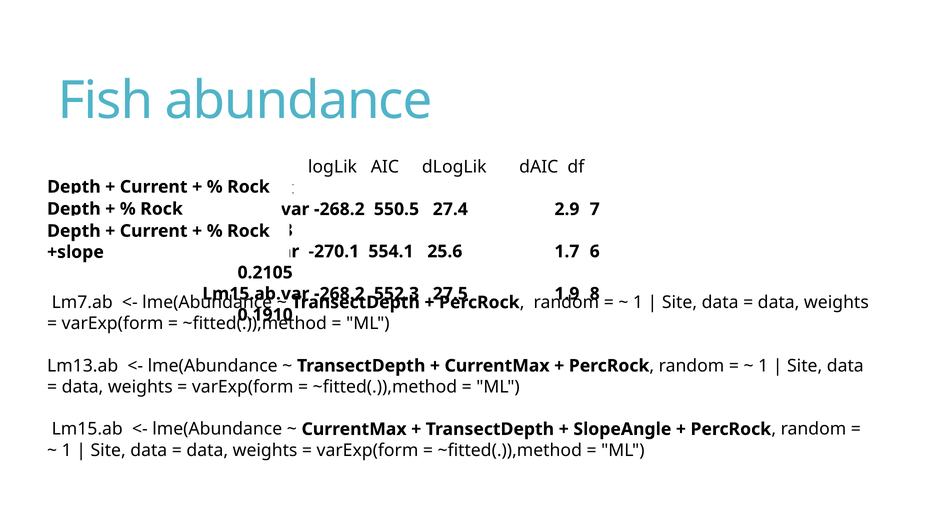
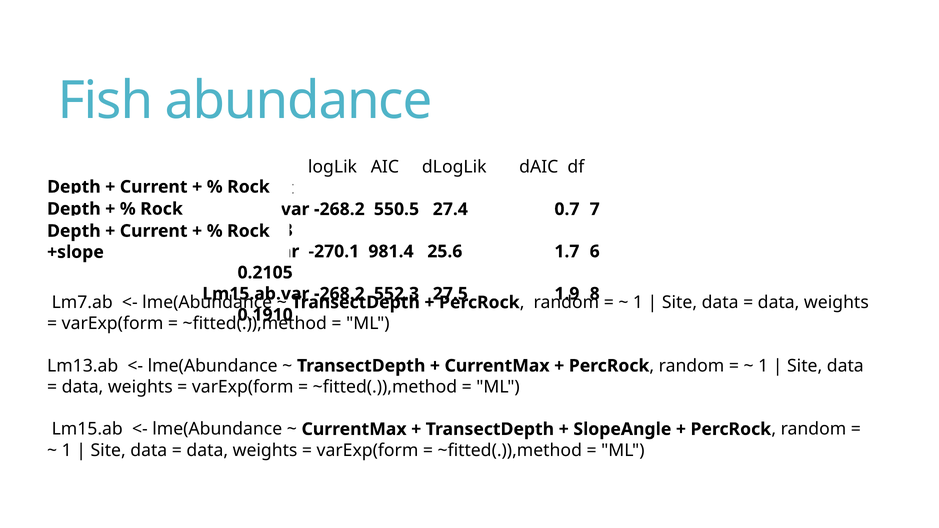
2.9: 2.9 -> 0.7 (567, 209)
554.1: 554.1 -> 981.4 (391, 252)
